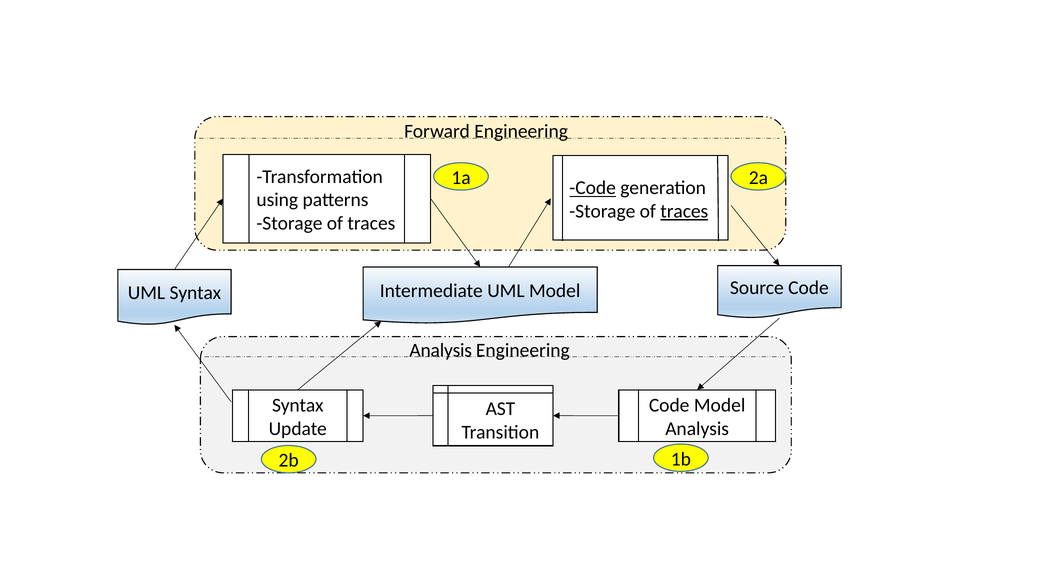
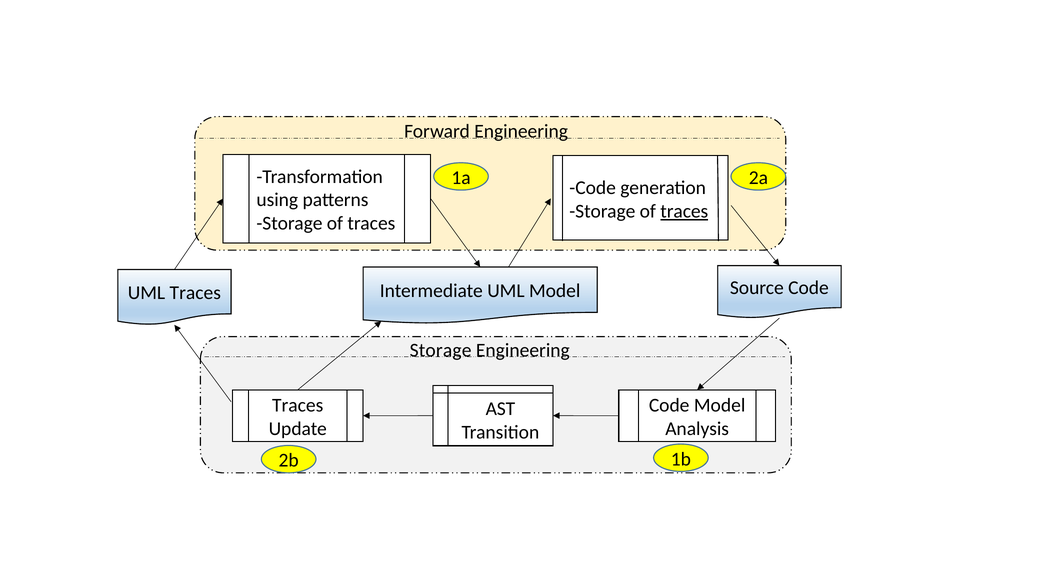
Code underline: present -> none (593, 188)
UML Syntax: Syntax -> Traces (195, 293)
Analysis: Analysis -> Storage (441, 350)
Syntax: Syntax -> Traces (298, 405)
